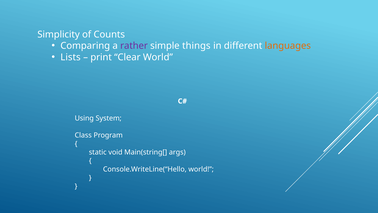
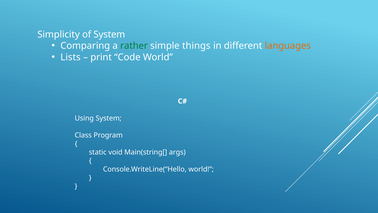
of Counts: Counts -> System (109, 34)
rather colour: purple -> green (134, 46)
Clear: Clear -> Code (127, 57)
